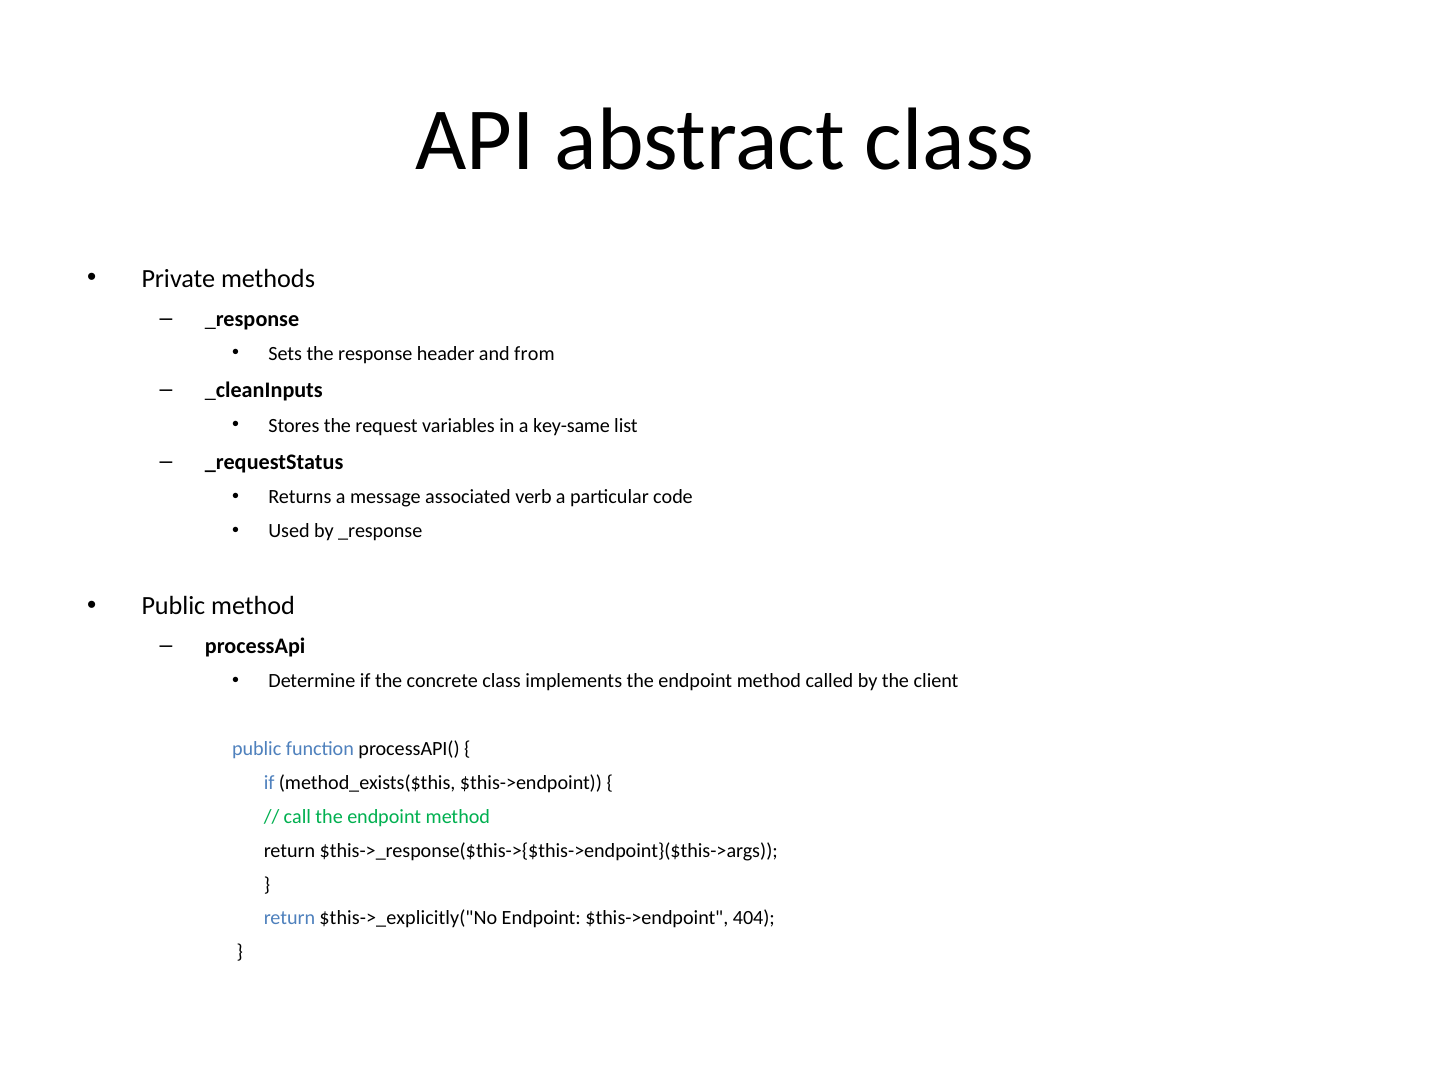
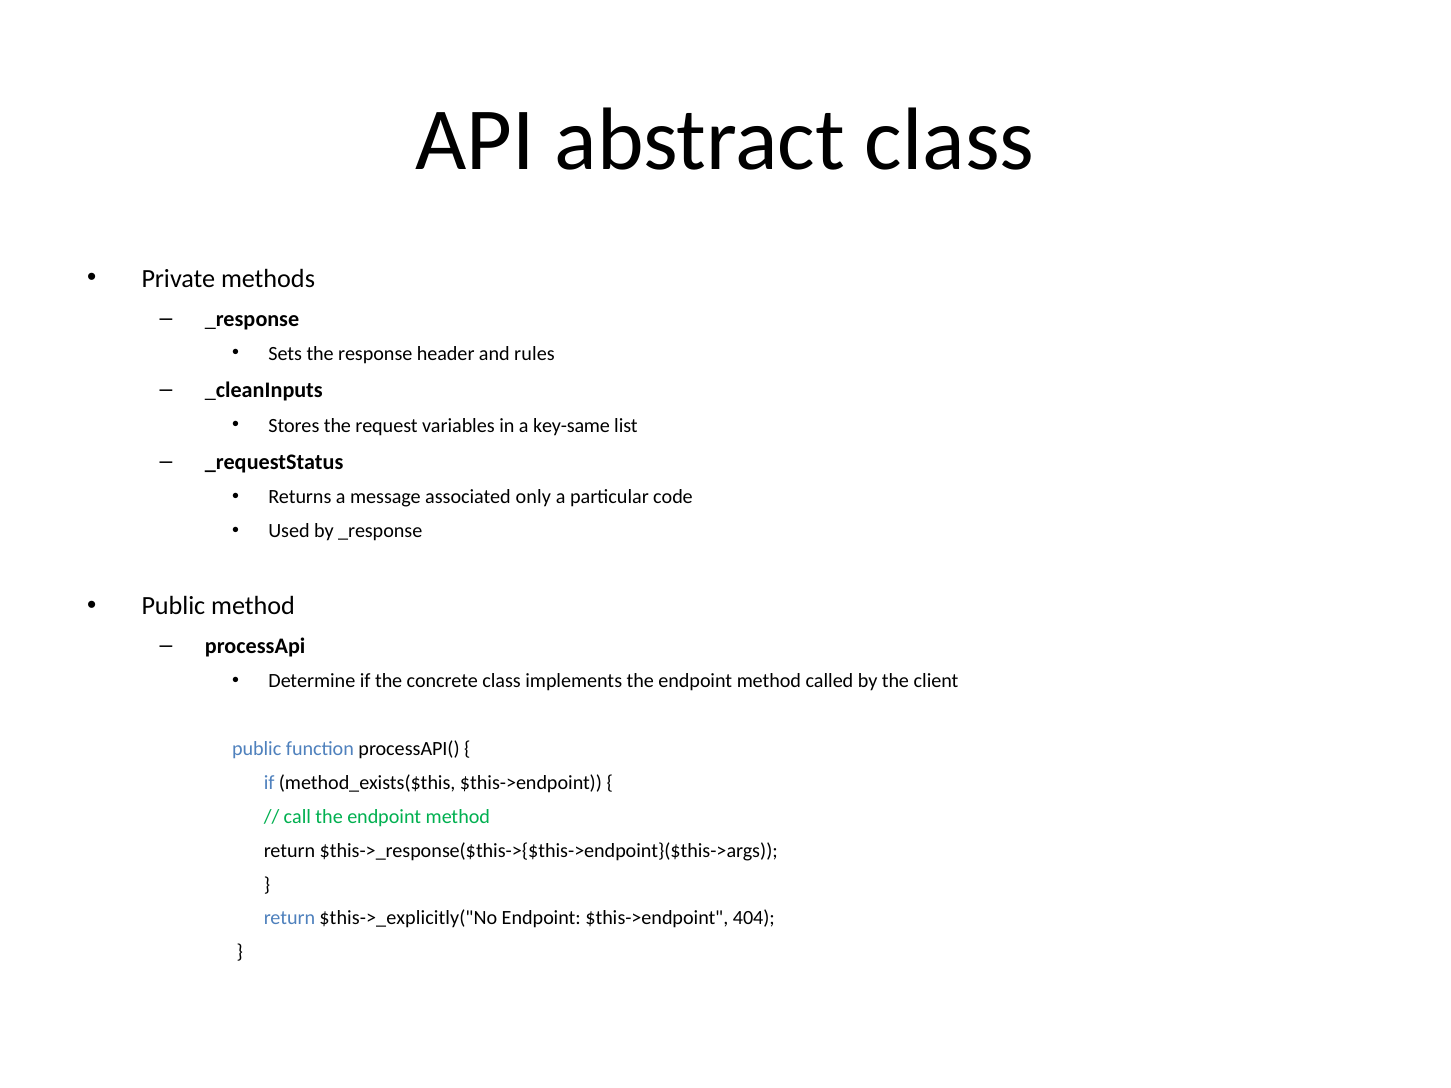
from: from -> rules (535, 354)
verb: verb -> only (533, 497)
